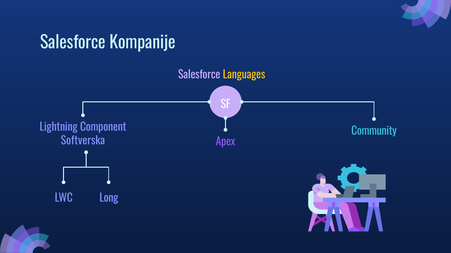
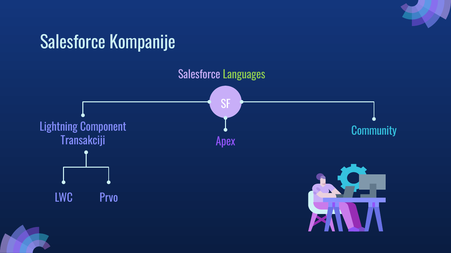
Languages colour: yellow -> light green (244, 75)
Softverska: Softverska -> Transakciji (83, 141)
Long: Long -> Prvo (109, 199)
